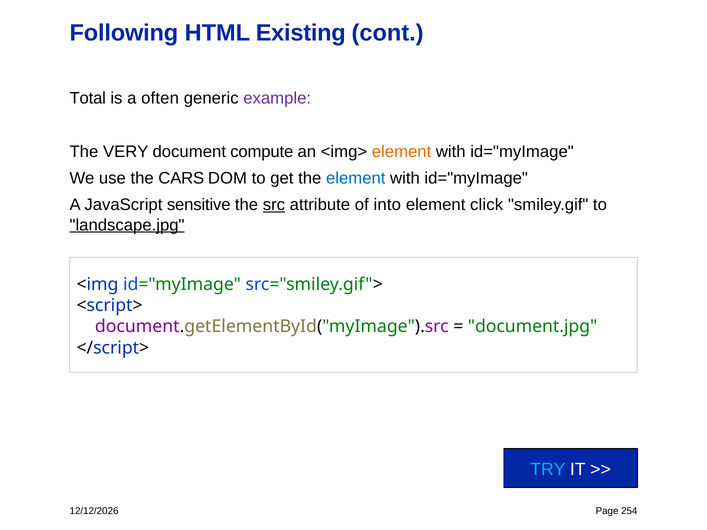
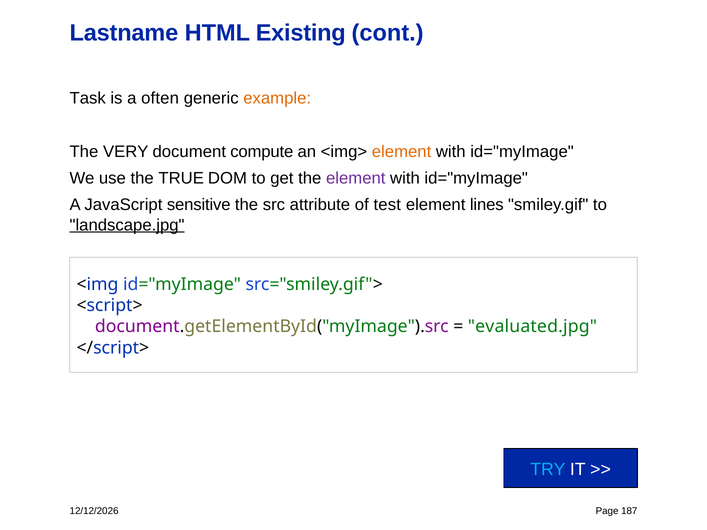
Following: Following -> Lastname (124, 33)
Total: Total -> Task (88, 98)
example colour: purple -> orange (277, 98)
CARS: CARS -> TRUE (181, 178)
element colour: blue -> purple (356, 178)
src underline: present -> none (274, 205)
into: into -> test (387, 205)
click: click -> lines (487, 205)
document.jpg: document.jpg -> evaluated.jpg (532, 327)
254: 254 -> 187 (629, 511)
